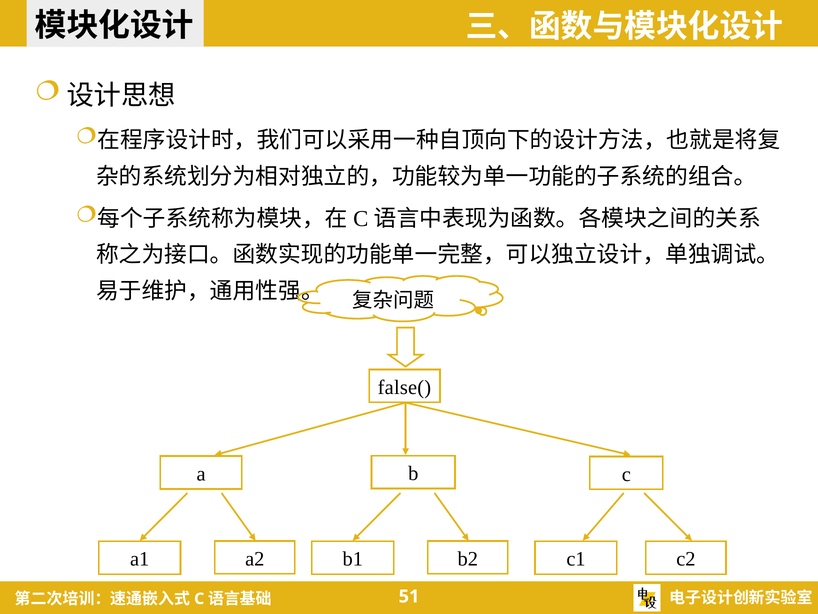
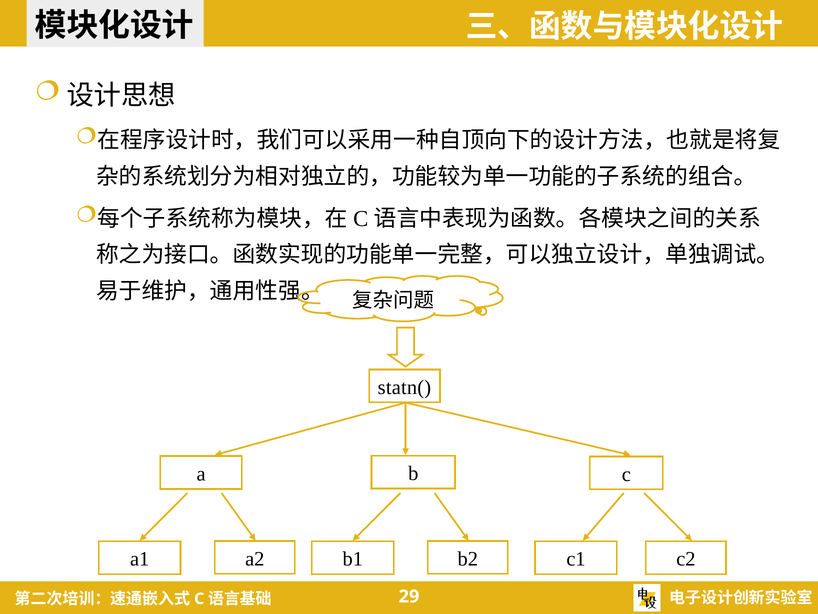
false(: false( -> statn( (404, 387)
51: 51 -> 29 (409, 596)
